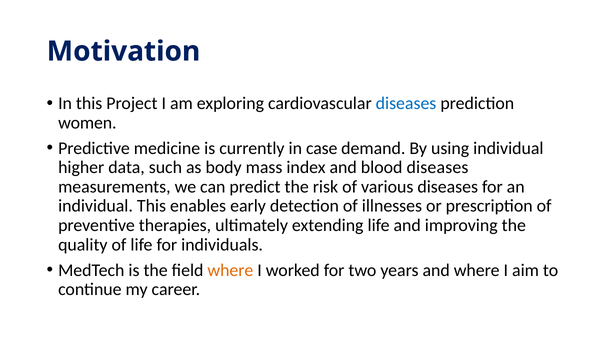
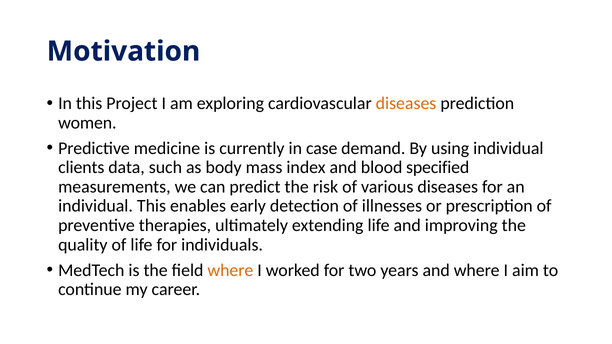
diseases colour: blue -> orange (406, 103)
higher: higher -> clients (81, 168)
blood diseases: diseases -> specified (438, 168)
